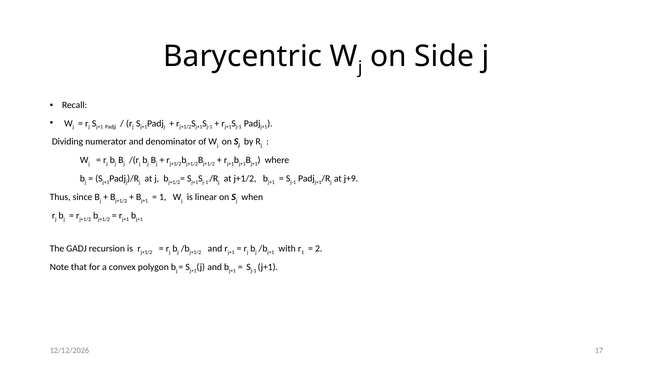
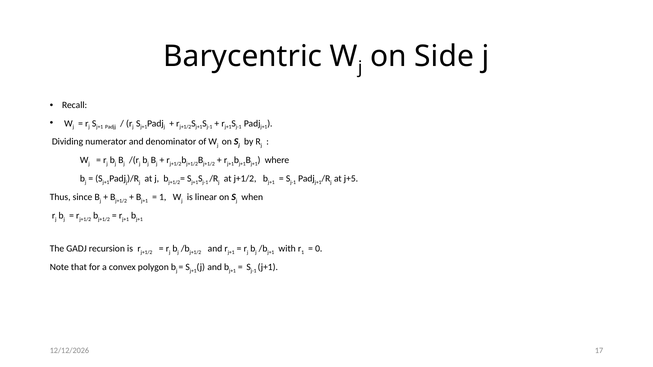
j+9: j+9 -> j+5 (351, 179)
2: 2 -> 0 (319, 249)
